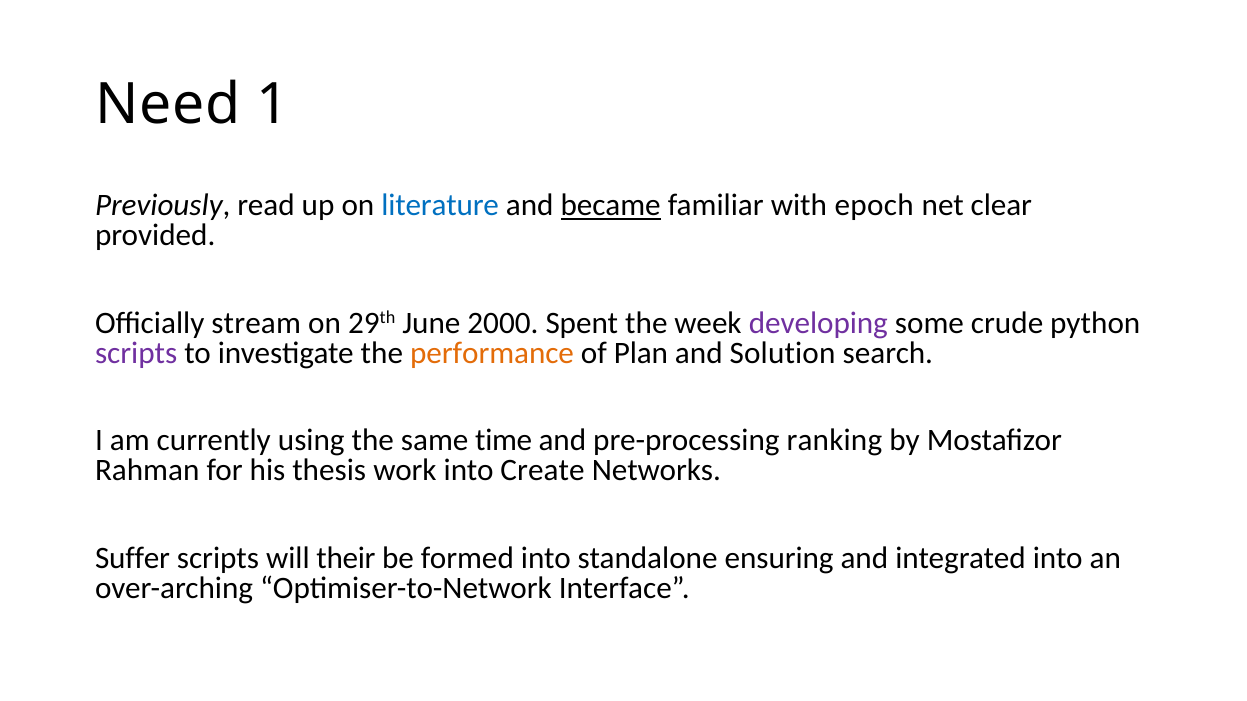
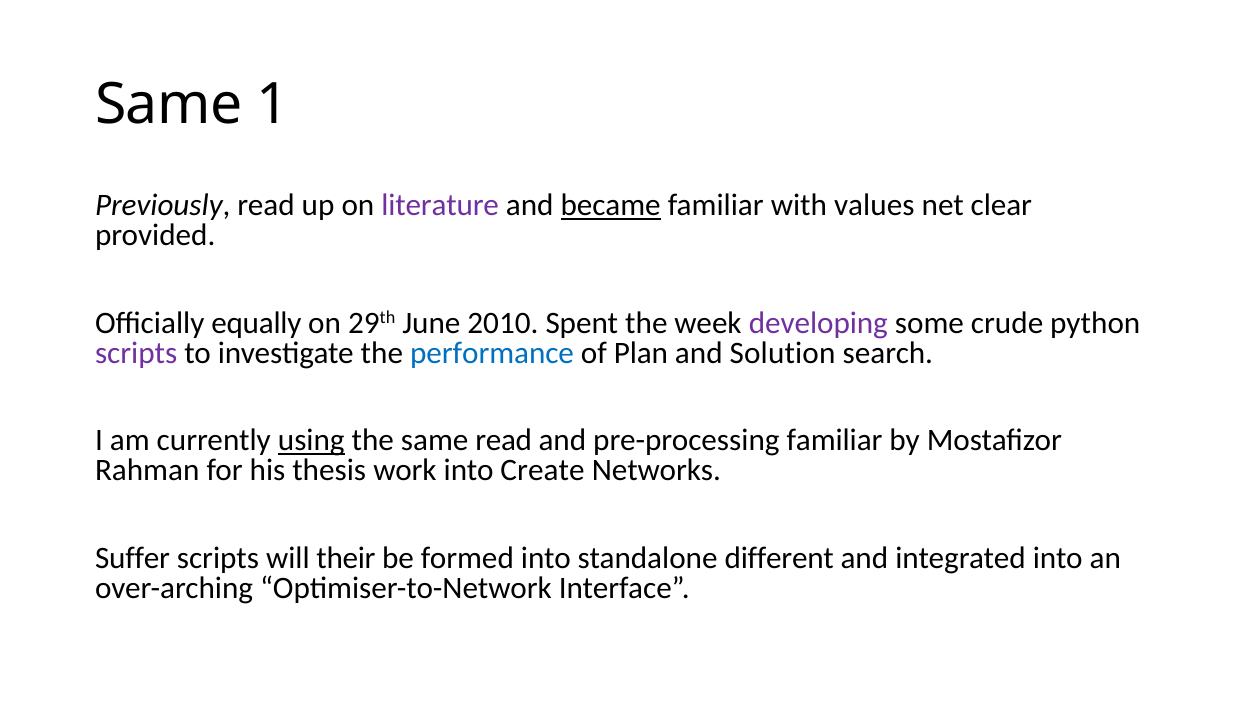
Need: Need -> Same (169, 105)
literature colour: blue -> purple (440, 205)
epoch: epoch -> values (874, 205)
stream: stream -> equally (256, 323)
2000: 2000 -> 2010 (503, 323)
performance colour: orange -> blue (492, 353)
using underline: none -> present (311, 441)
same time: time -> read (504, 441)
pre-processing ranking: ranking -> familiar (835, 441)
ensuring: ensuring -> different (779, 558)
